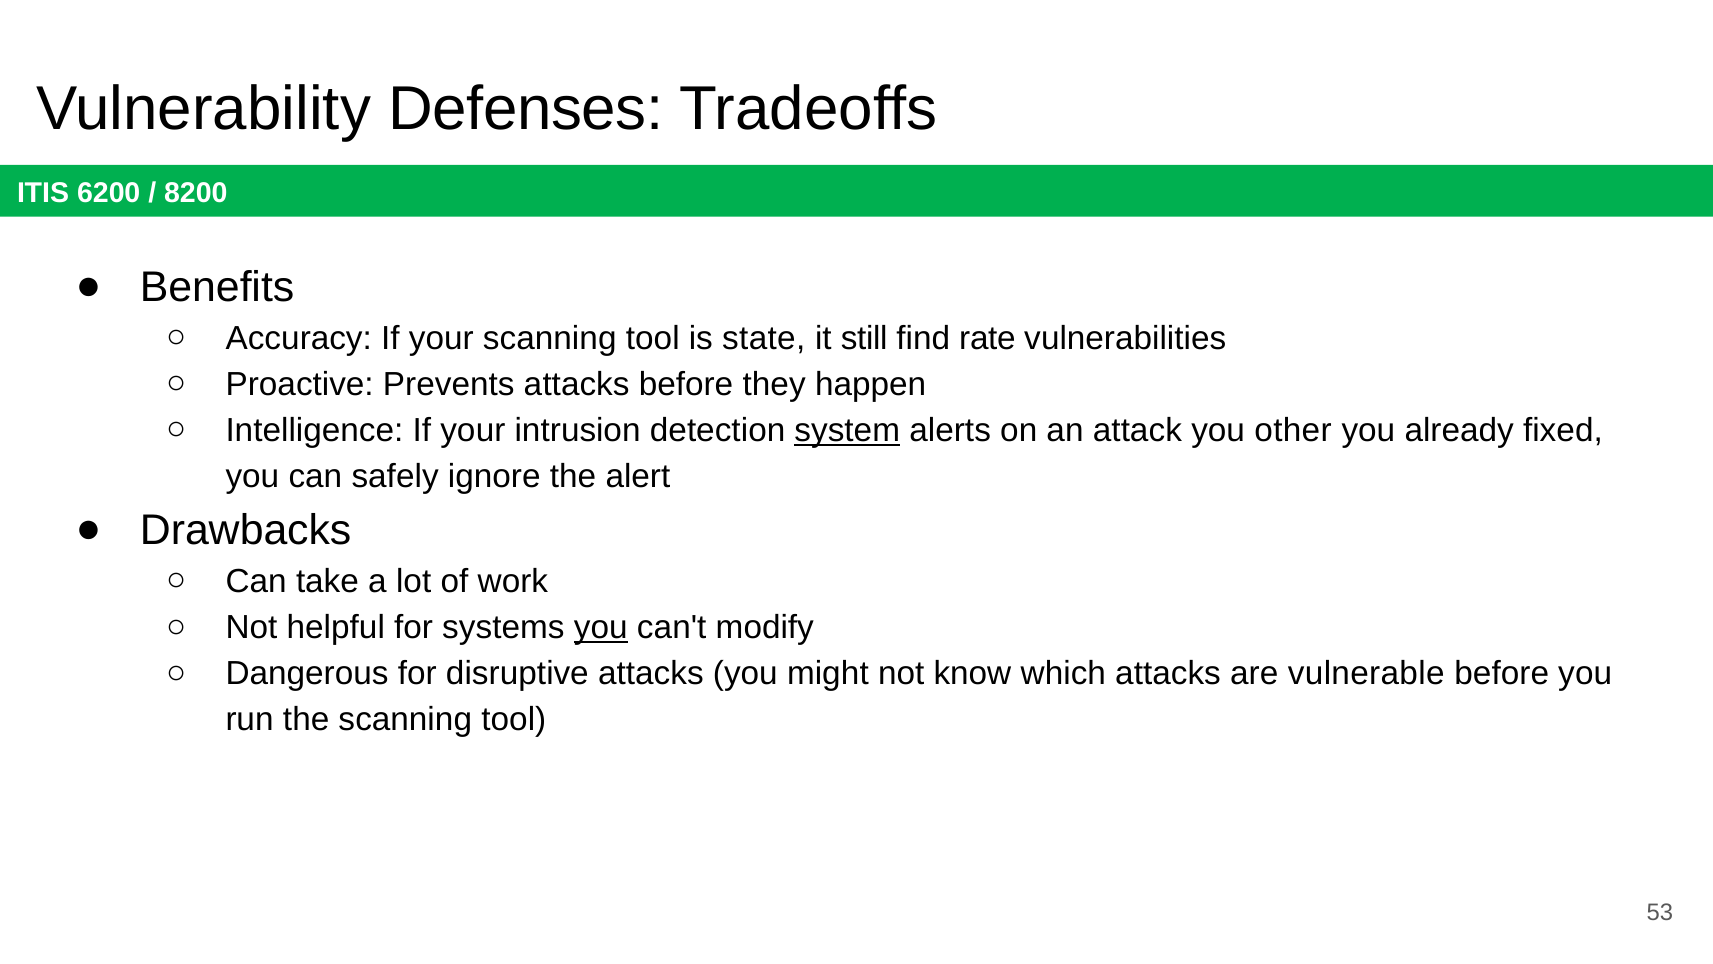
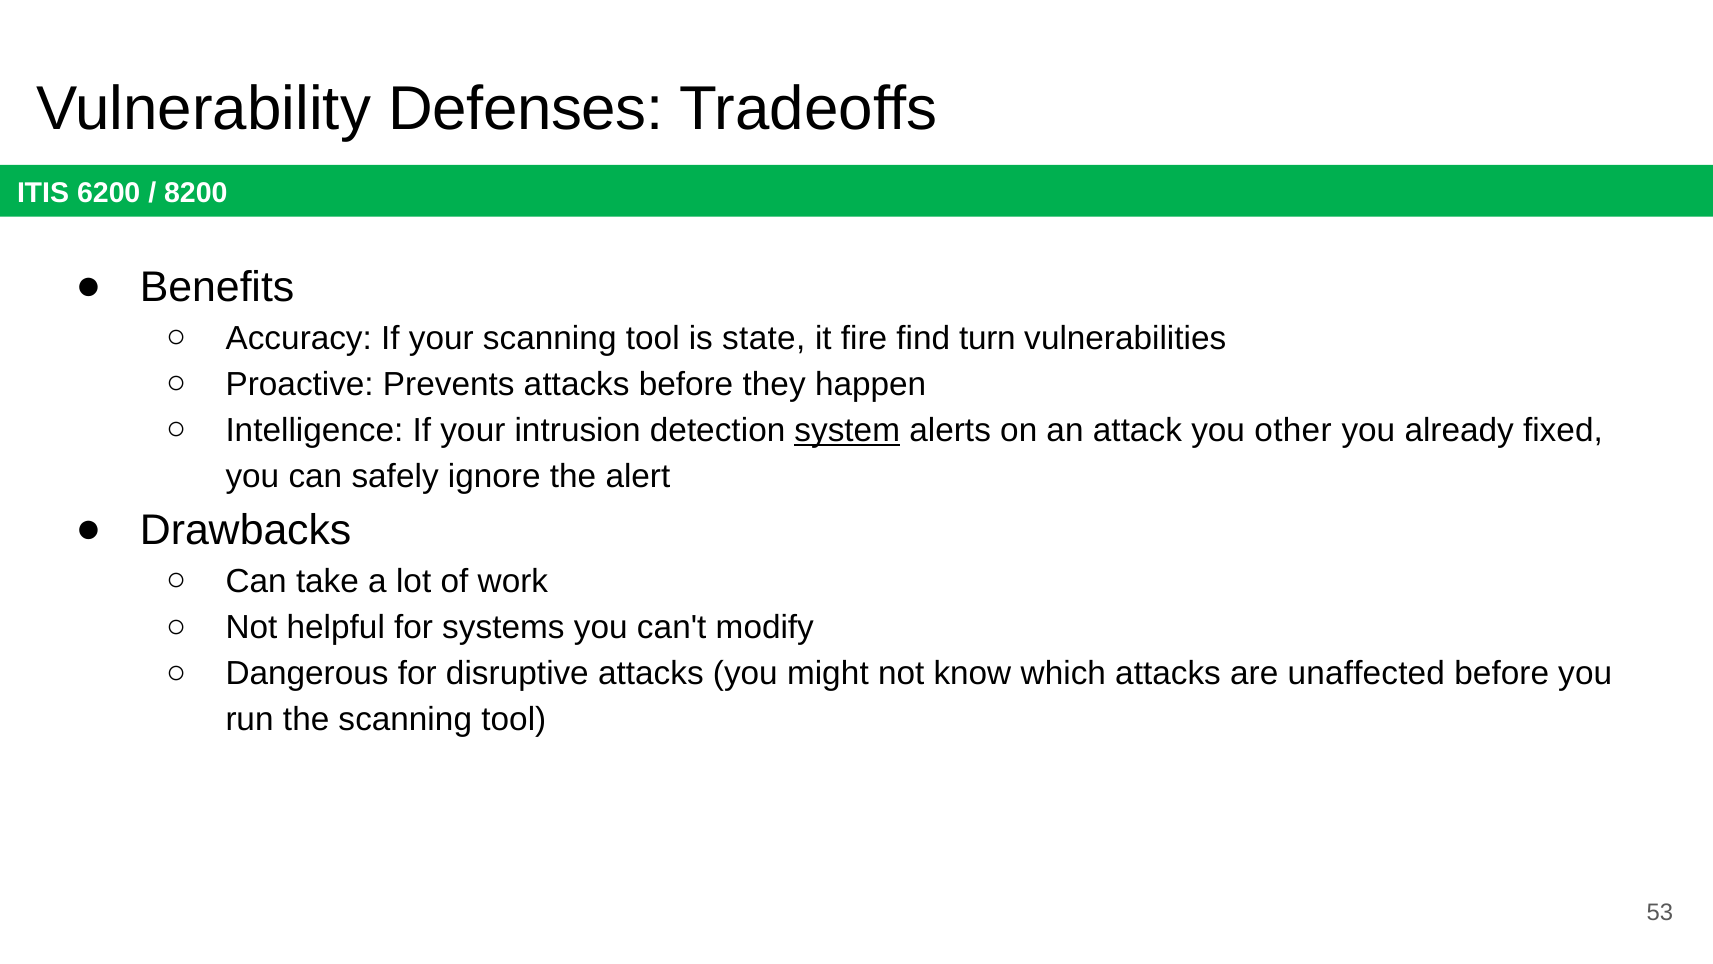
still: still -> fire (864, 338)
rate: rate -> turn (987, 338)
you underline: present -> none (601, 628)
vulnerable: vulnerable -> unaffected (1366, 674)
